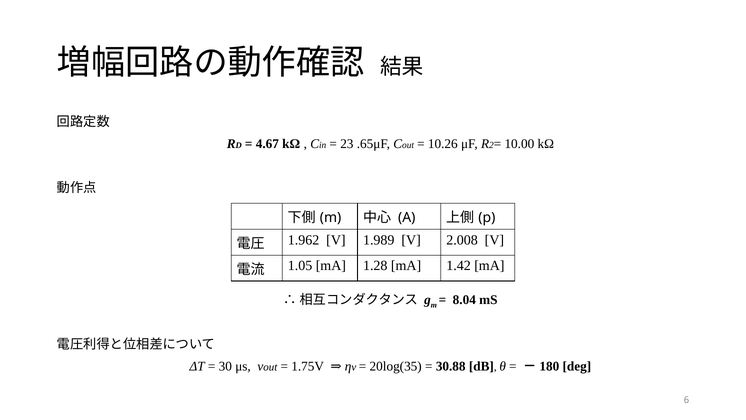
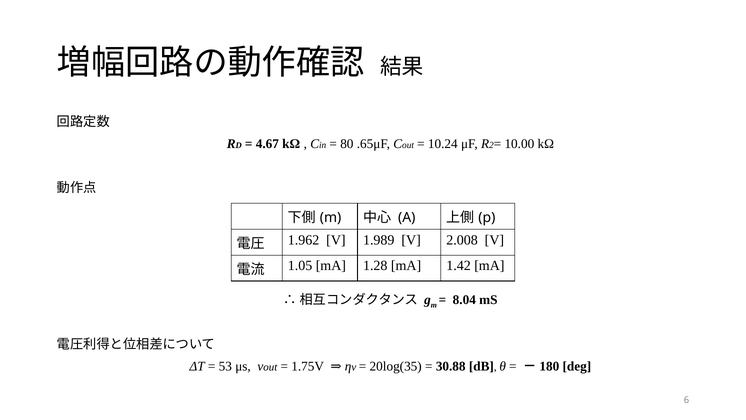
23: 23 -> 80 (347, 144)
10.26: 10.26 -> 10.24 (443, 144)
30: 30 -> 53 (225, 366)
